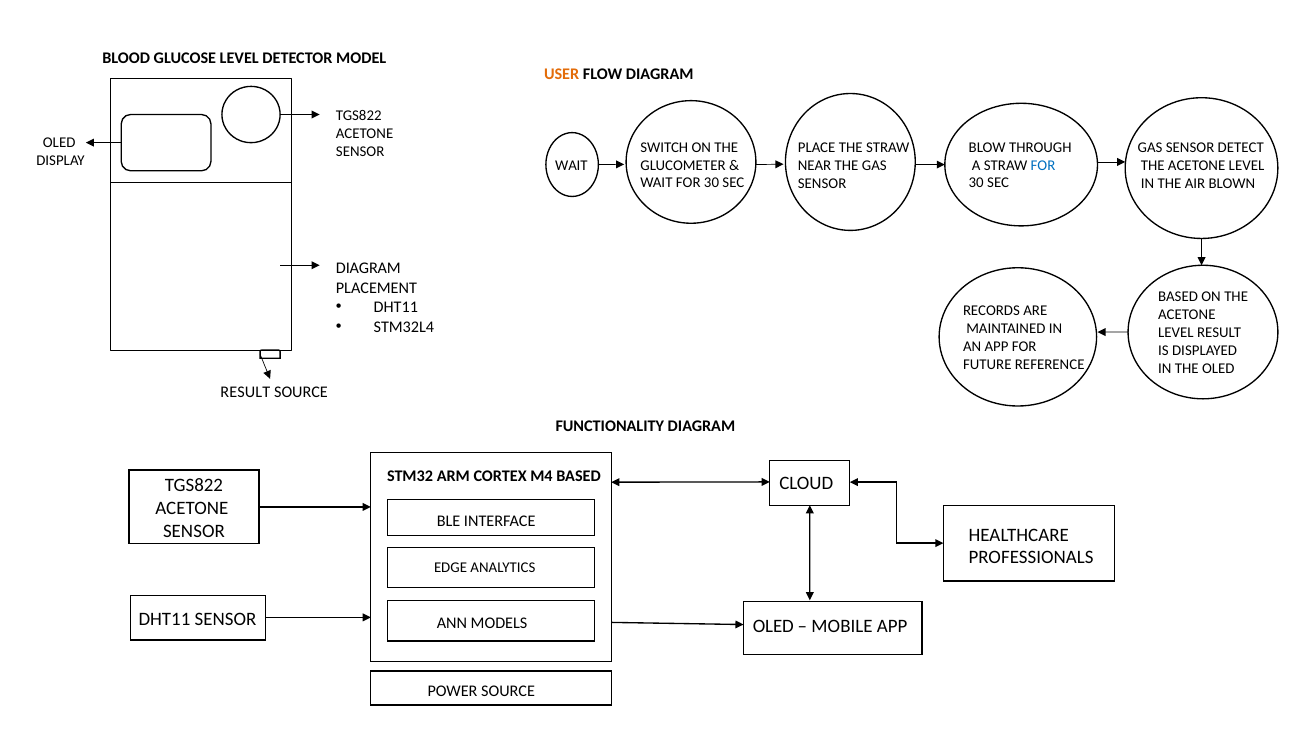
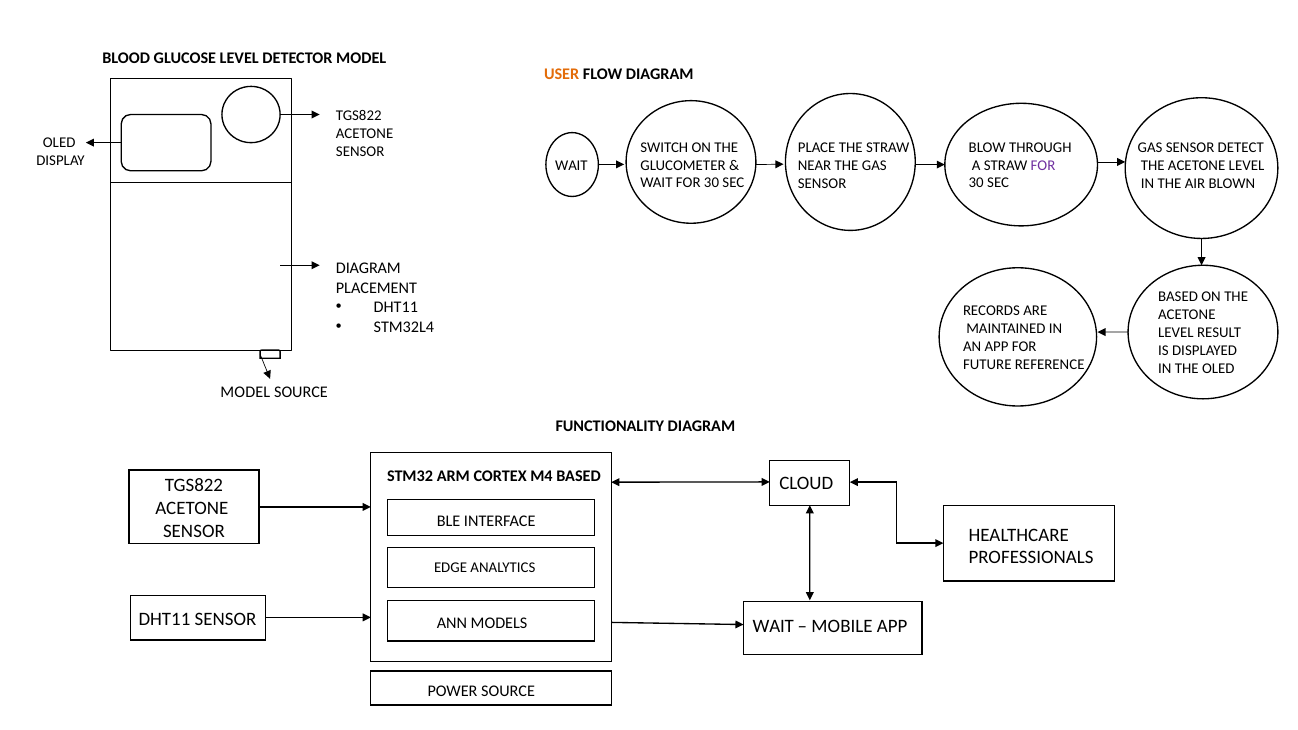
FOR colour: blue -> purple (1043, 165)
RESULT: RESULT -> MODEL (245, 392)
OLED: OLED -> WAIT (773, 626)
